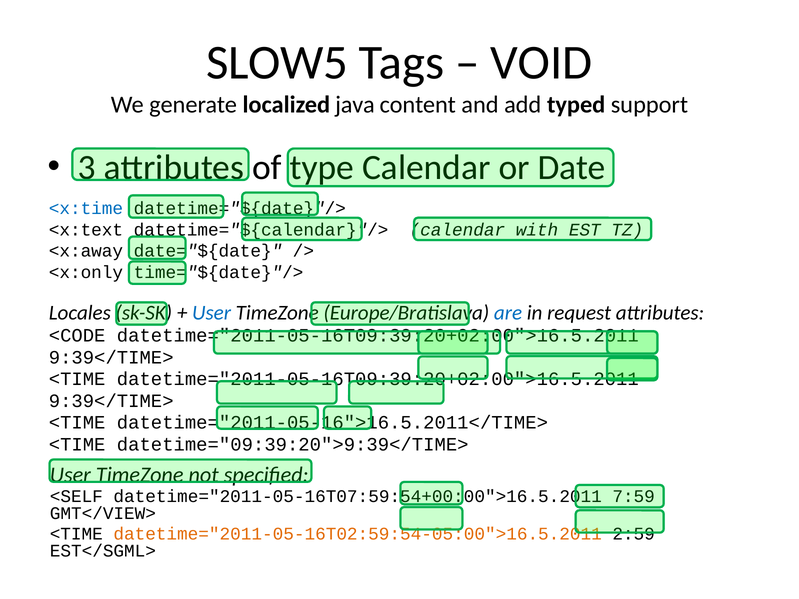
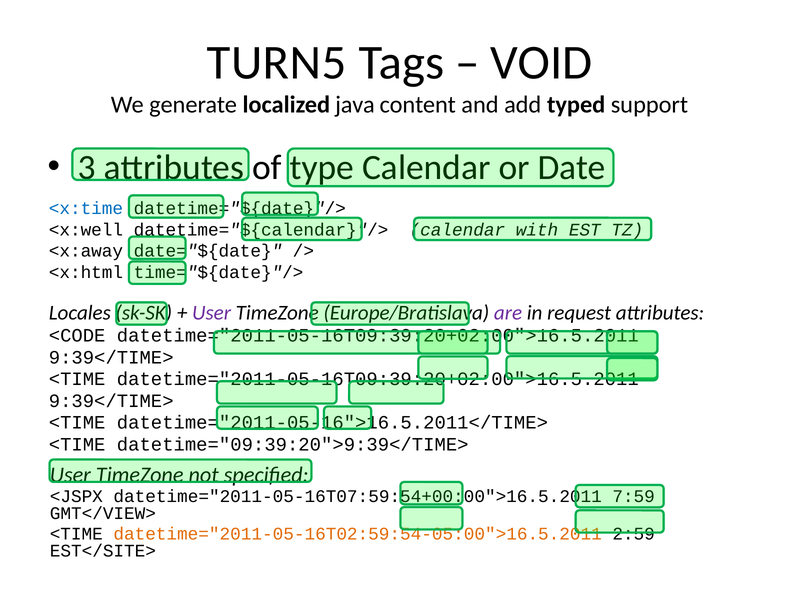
SLOW5: SLOW5 -> TURN5 (277, 63)
<x:text: <x:text -> <x:well (86, 230)
<x:only: <x:only -> <x:html (86, 272)
User colour: blue -> purple (212, 313)
are colour: blue -> purple (508, 313)
<SELF: <SELF -> <JSPX (76, 497)
EST</SGML>: EST</SGML> -> EST</SITE> (103, 551)
